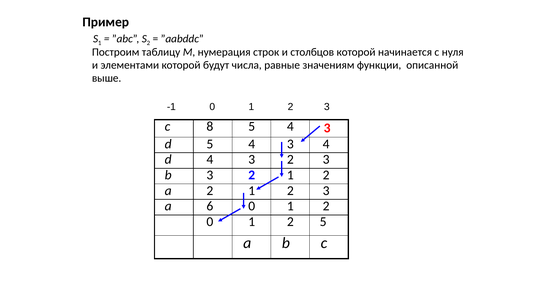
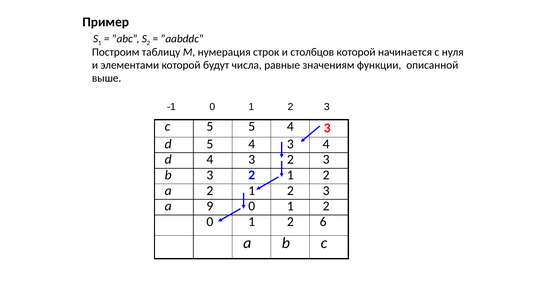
c 8: 8 -> 5 (210, 126)
6: 6 -> 9 (210, 206)
2 5: 5 -> 6 (323, 221)
